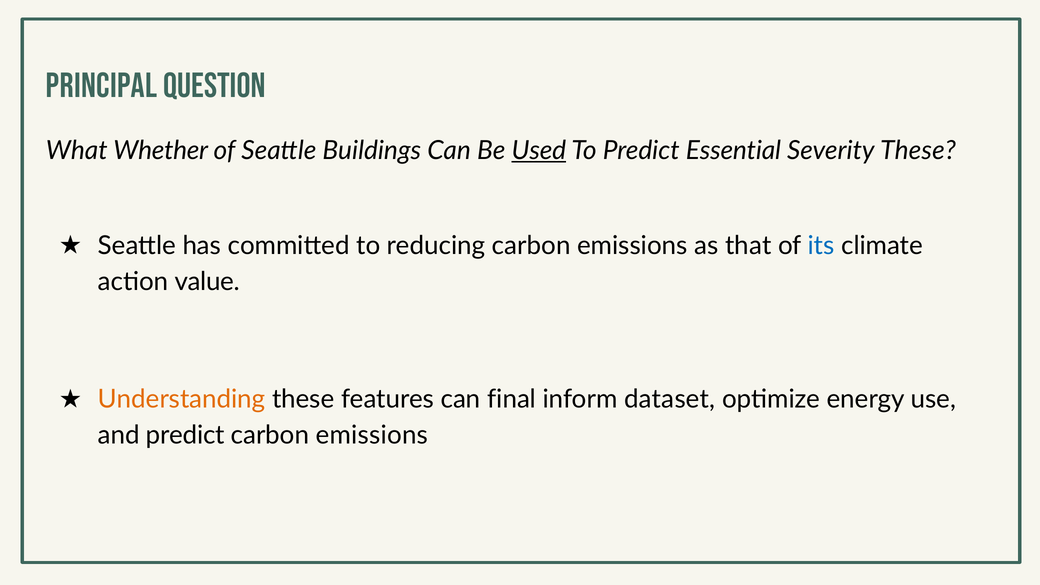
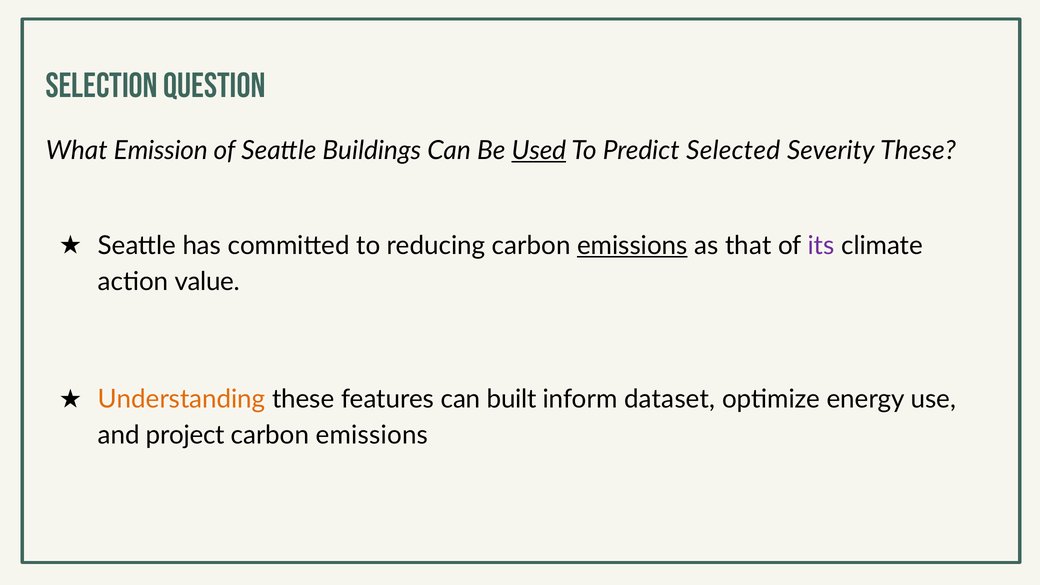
Principal: Principal -> Selection (102, 86)
Whether: Whether -> Emission (161, 151)
Essential: Essential -> Selected (733, 151)
emissions underline: none -> present (632, 246)
its colour: blue -> purple (821, 246)
final: final -> built (512, 399)
and predict: predict -> project (185, 435)
